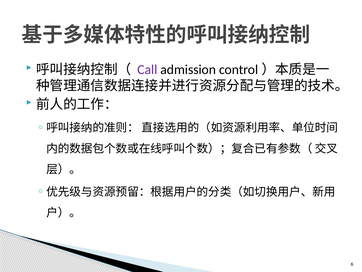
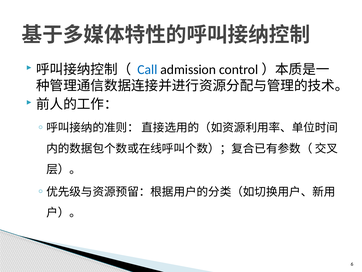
Call colour: purple -> blue (147, 70)
